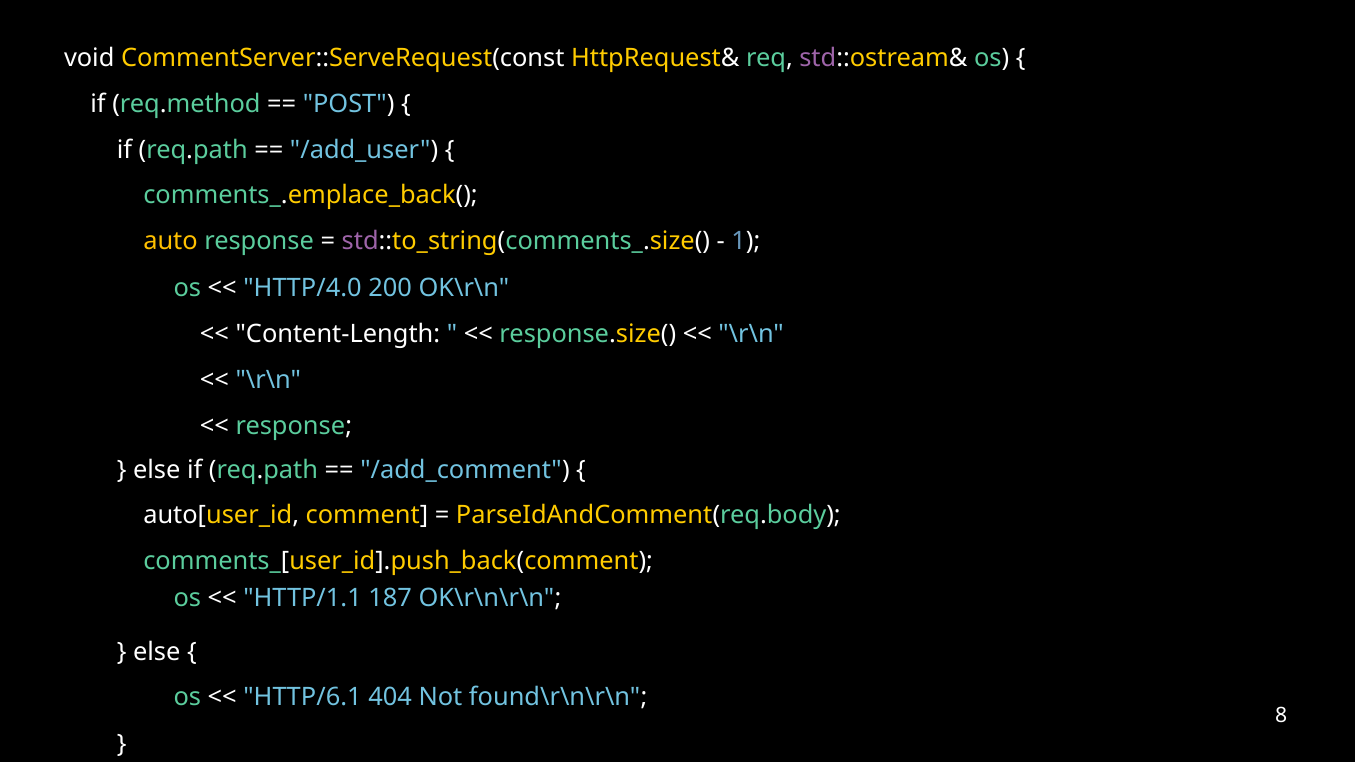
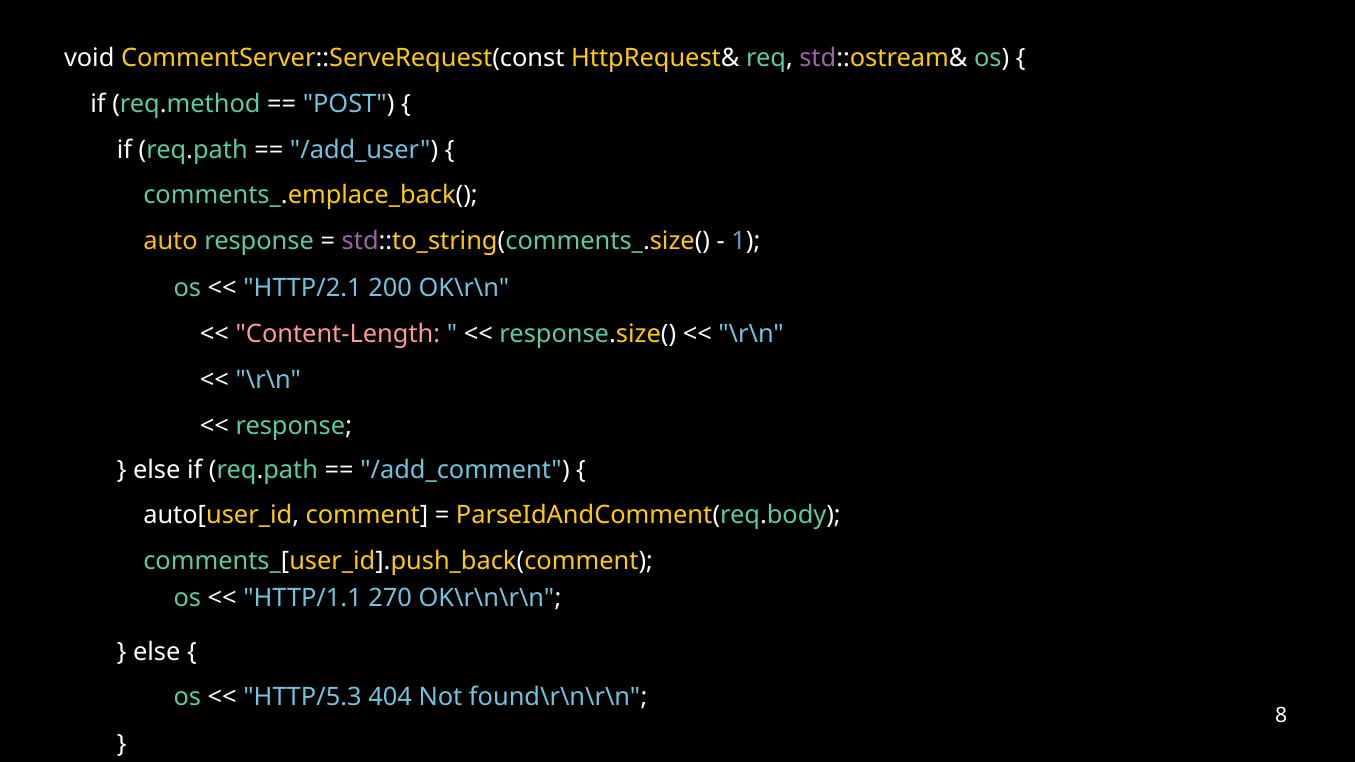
HTTP/4.0: HTTP/4.0 -> HTTP/2.1 (303, 289)
Content-Length colour: white -> pink (338, 334)
187: 187 -> 270 (390, 598)
HTTP/6.1: HTTP/6.1 -> HTTP/5.3 (303, 698)
